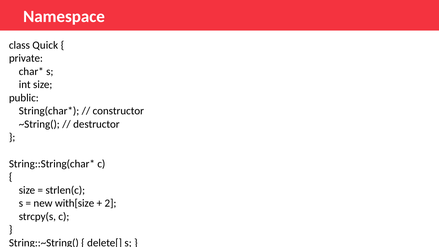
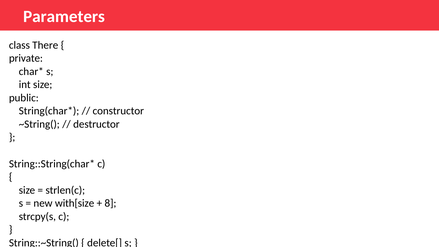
Namespace: Namespace -> Parameters (64, 16)
Quick: Quick -> There (45, 45)
2: 2 -> 8 (110, 203)
